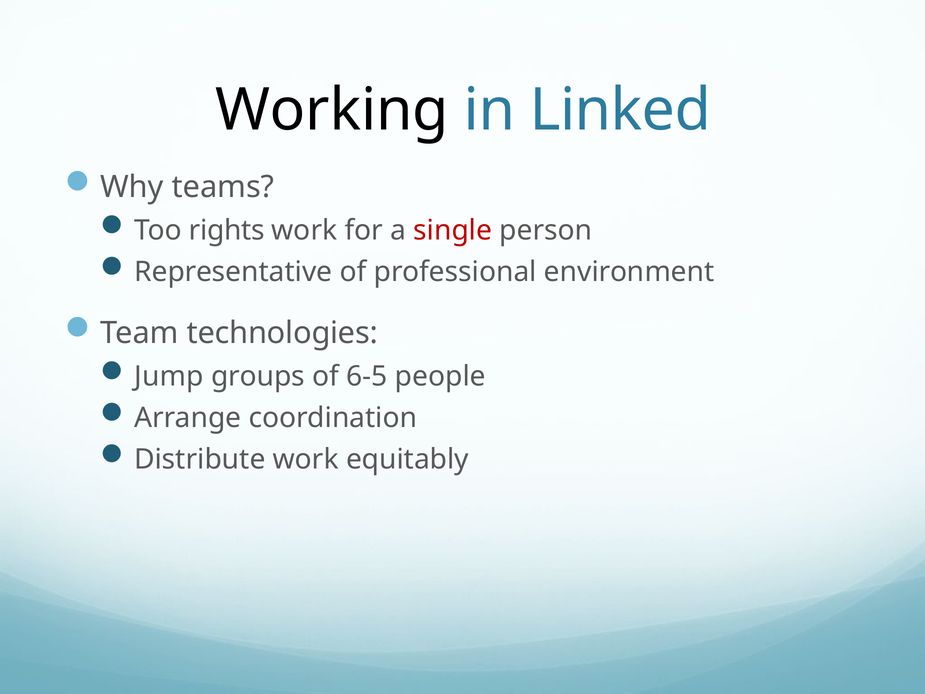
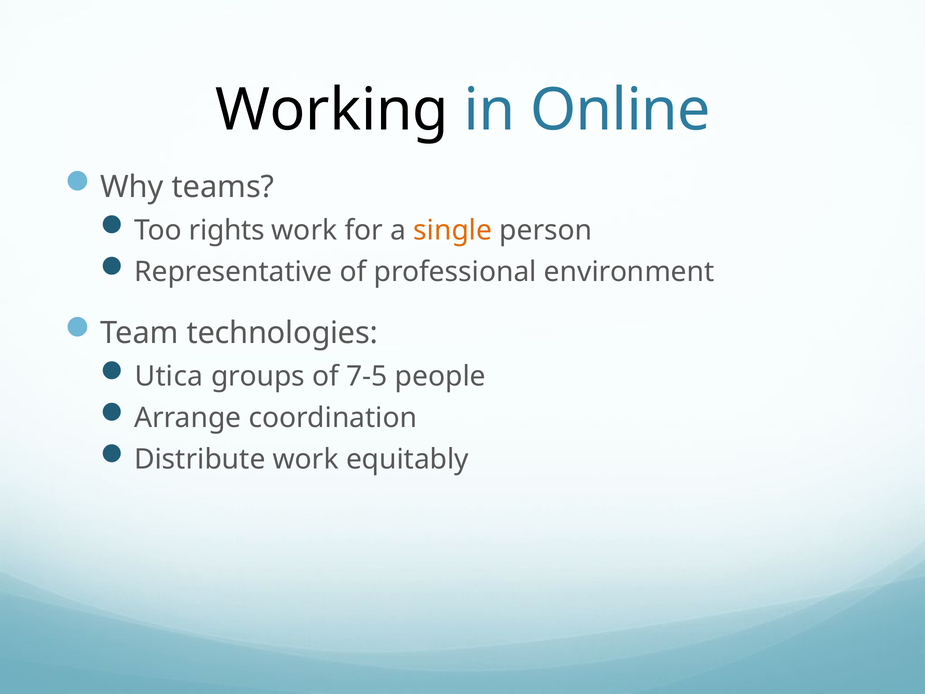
Linked: Linked -> Online (620, 110)
single colour: red -> orange (453, 230)
Jump: Jump -> Utica (169, 376)
6-5: 6-5 -> 7-5 (367, 376)
